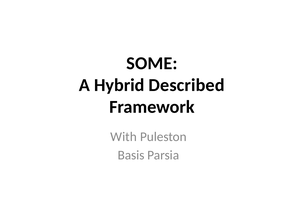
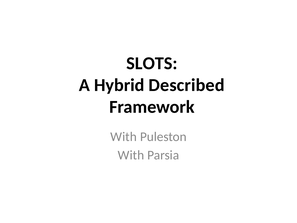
SOME: SOME -> SLOTS (152, 63)
Basis: Basis -> With (131, 155)
